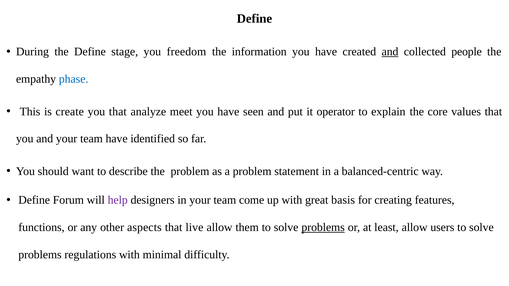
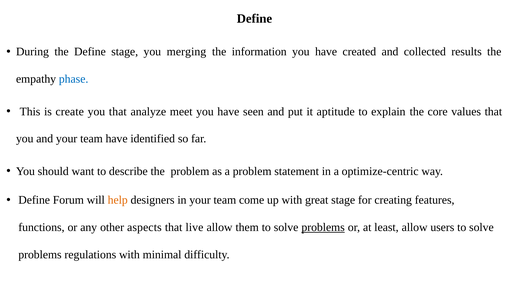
freedom: freedom -> merging (186, 52)
and underline: present -> none (390, 52)
people: people -> results (467, 52)
operator: operator -> aptitude (336, 112)
balanced-centric: balanced-centric -> optimize-centric (380, 171)
help colour: purple -> orange (118, 200)
great basis: basis -> stage (343, 200)
